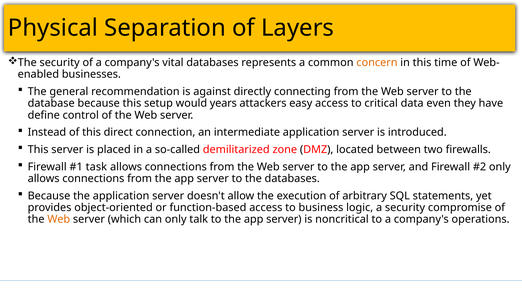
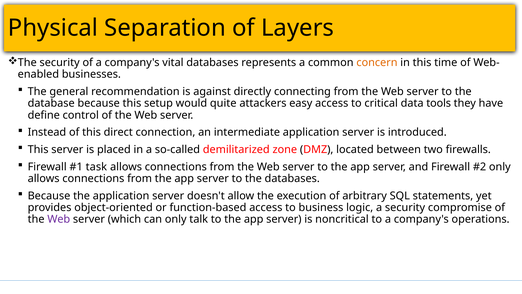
years: years -> quite (223, 103)
even: even -> tools (439, 103)
Web colour: orange -> purple (59, 219)
